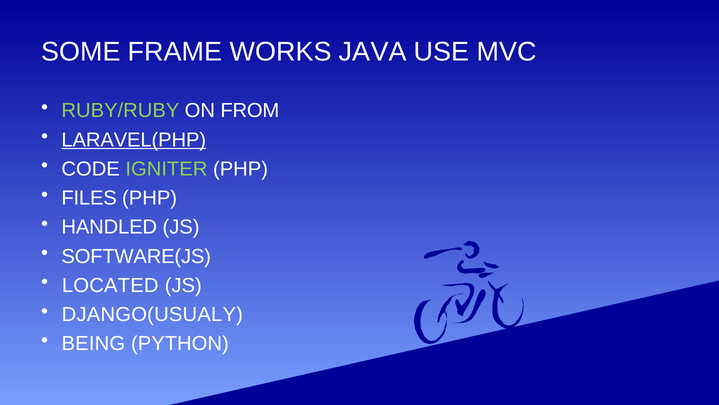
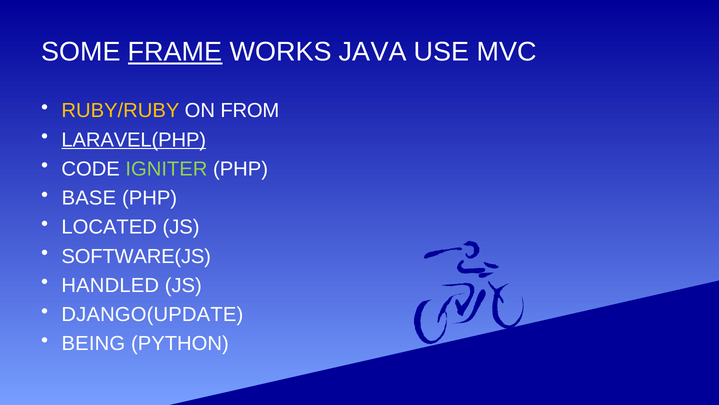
FRAME underline: none -> present (175, 52)
RUBY/RUBY colour: light green -> yellow (120, 111)
FILES: FILES -> BASE (89, 198)
HANDLED: HANDLED -> LOCATED (109, 227)
LOCATED: LOCATED -> HANDLED (110, 285)
DJANGO(USUALY: DJANGO(USUALY -> DJANGO(UPDATE (152, 314)
